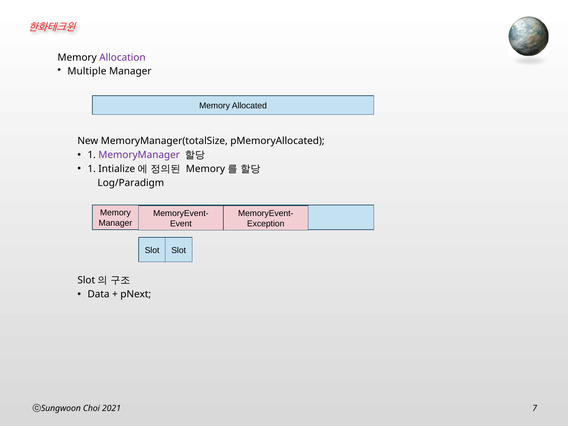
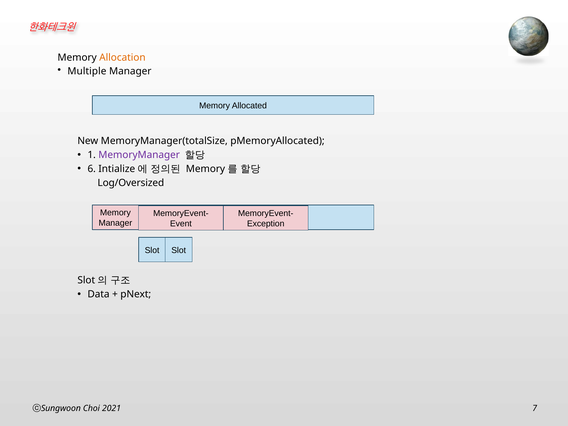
Allocation colour: purple -> orange (122, 57)
1: 1 -> 6 (92, 169)
Log/Paradigm: Log/Paradigm -> Log/Oversized (131, 183)
